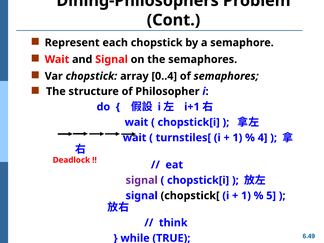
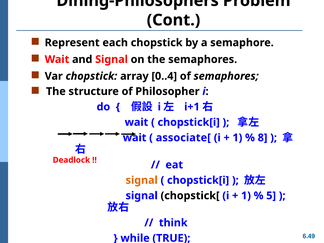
turnstiles[: turnstiles[ -> associate[ (183, 138)
4: 4 -> 8 (263, 138)
signal colour: purple -> orange (142, 180)
